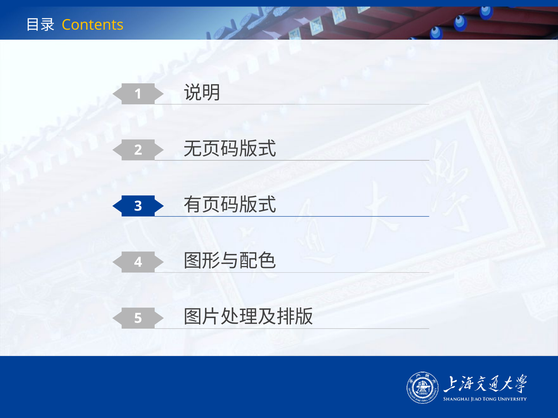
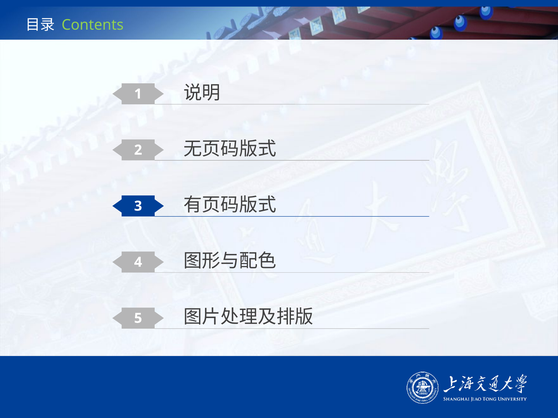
Contents colour: yellow -> light green (93, 25)
